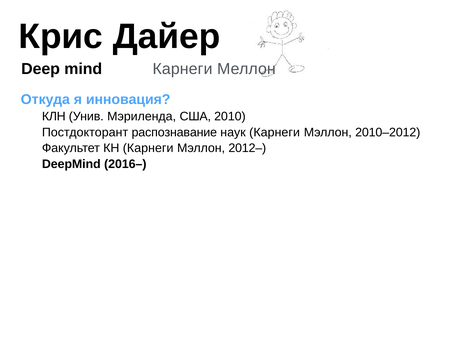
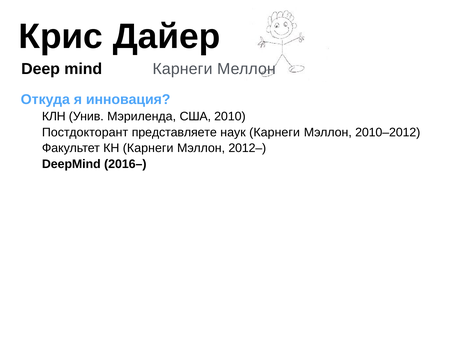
распознавание: распознавание -> представляете (174, 132)
